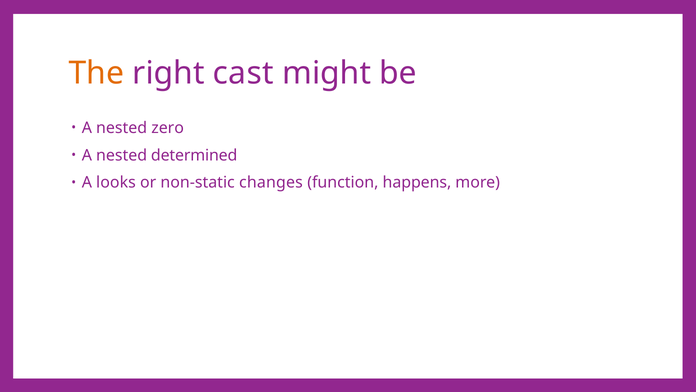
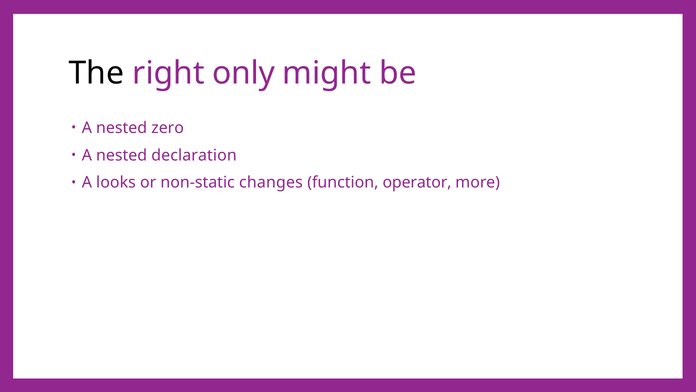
The colour: orange -> black (96, 73)
cast: cast -> only (244, 73)
determined: determined -> declaration (194, 155)
happens: happens -> operator (417, 182)
